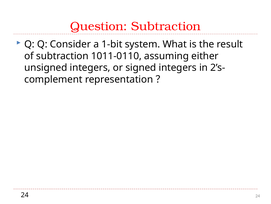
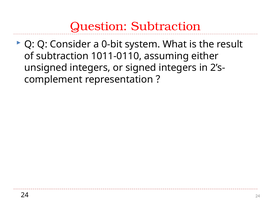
1-bit: 1-bit -> 0-bit (112, 44)
